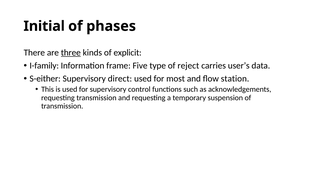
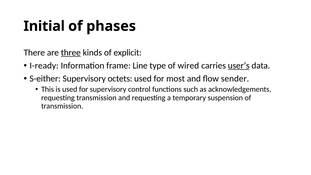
I-family: I-family -> I-ready (44, 66)
Five: Five -> Line (140, 66)
reject: reject -> wired (188, 66)
user’s underline: none -> present (239, 66)
direct: direct -> octets (120, 79)
station: station -> sender (235, 79)
